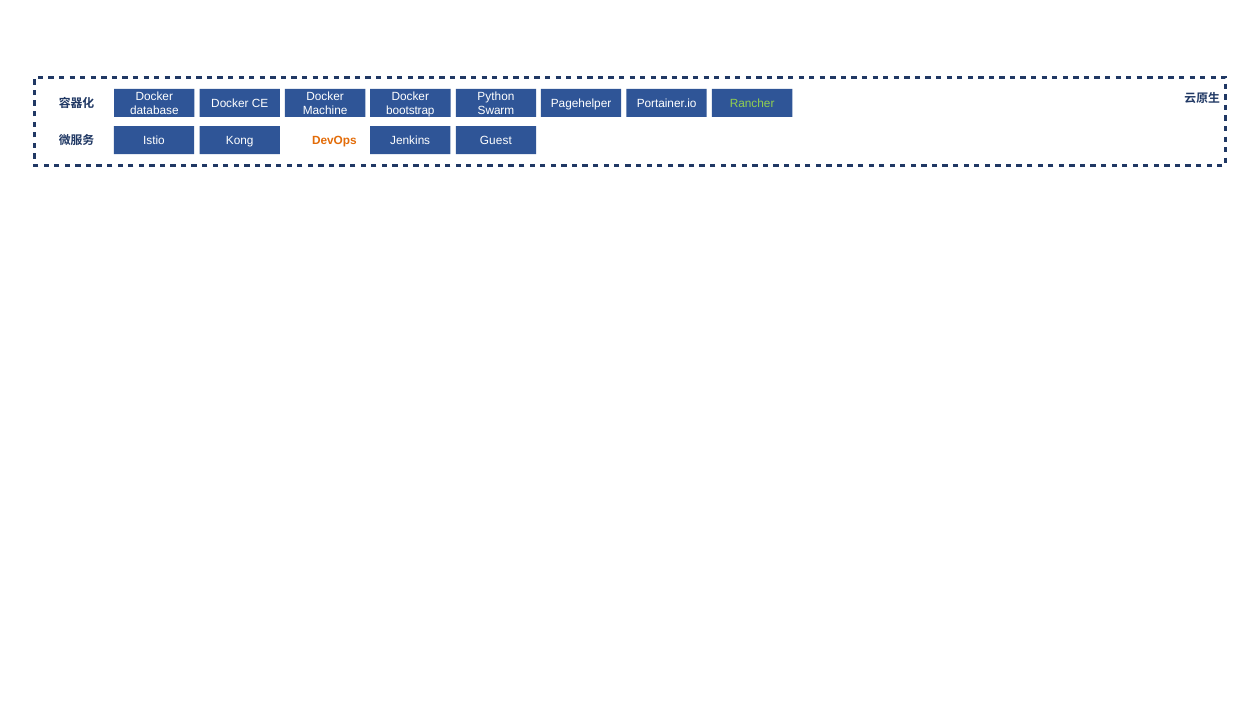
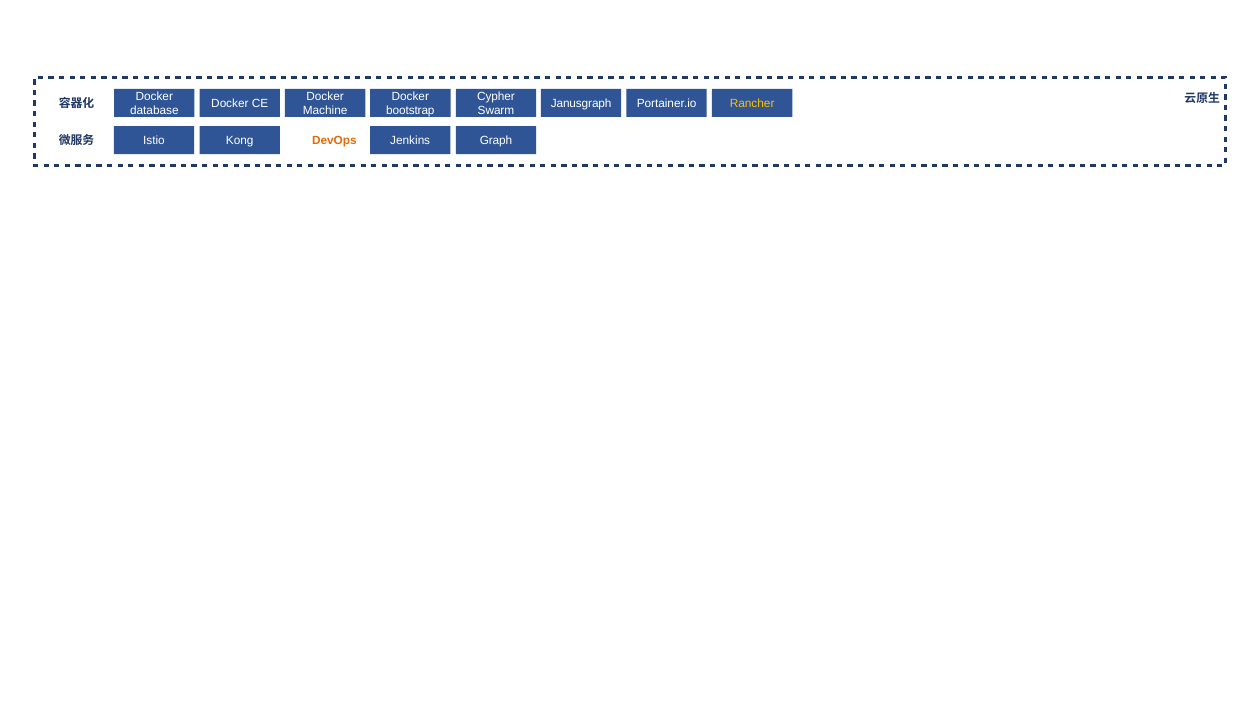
Python: Python -> Cypher (496, 97)
Pagehelper: Pagehelper -> Janusgraph (581, 104)
Rancher colour: light green -> yellow (752, 104)
Guest: Guest -> Graph (496, 141)
